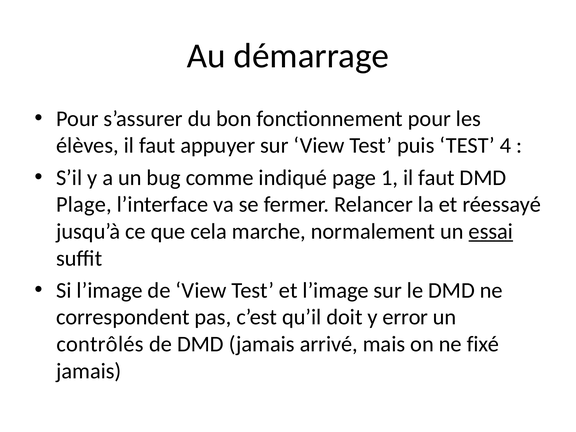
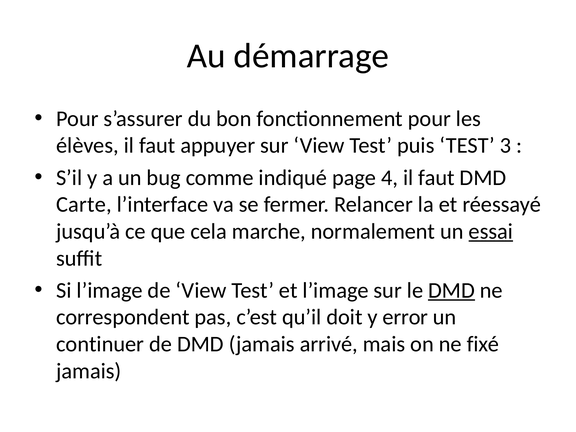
4: 4 -> 3 (505, 146)
1: 1 -> 4 (389, 178)
Plage: Plage -> Carte (84, 205)
DMD underline: none -> present (452, 290)
contrôlés: contrôlés -> continuer (100, 344)
